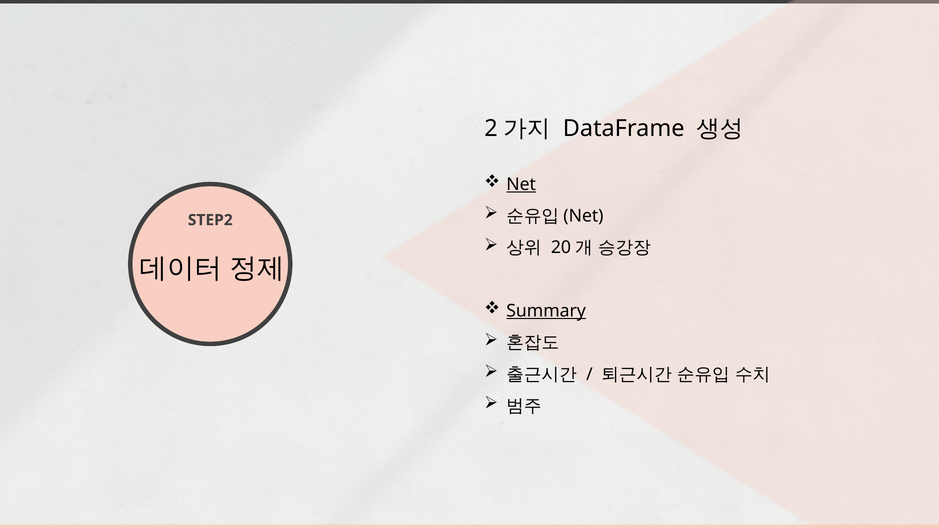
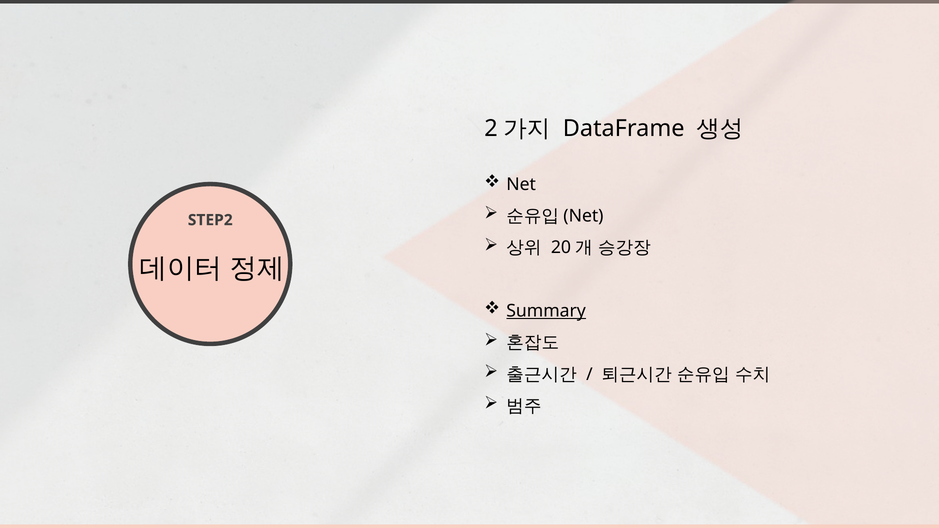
Net underline: present -> none (521, 184)
